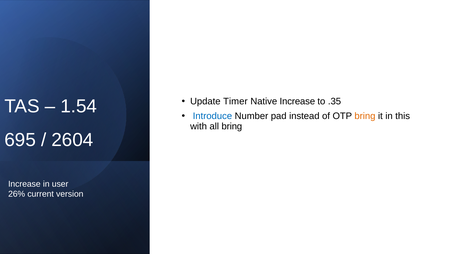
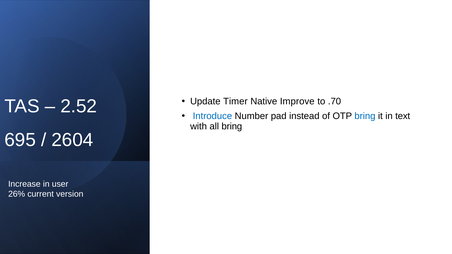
Native Increase: Increase -> Improve (297, 101)
.35: .35 -> .70 (335, 101)
1.54: 1.54 -> 2.52 (79, 106)
bring colour: orange -> blue (365, 116)
this: this -> text (403, 116)
